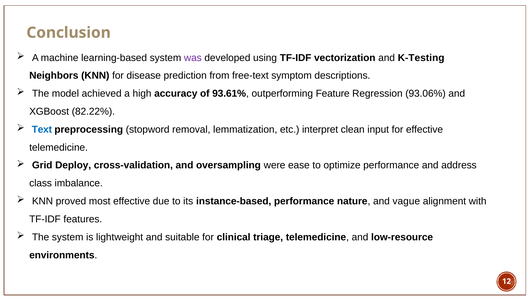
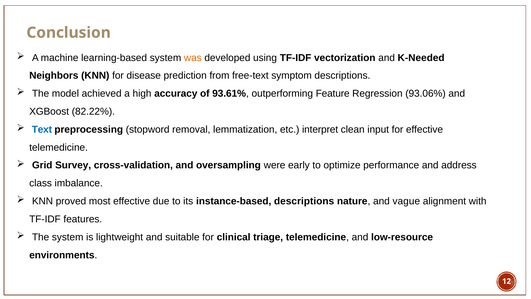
was colour: purple -> orange (193, 58)
K-Testing: K-Testing -> K-Needed (421, 58)
Deploy: Deploy -> Survey (73, 165)
ease: ease -> early (299, 165)
instance-based performance: performance -> descriptions (304, 201)
